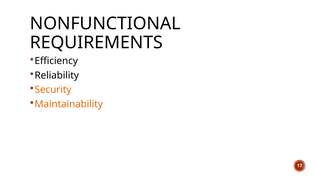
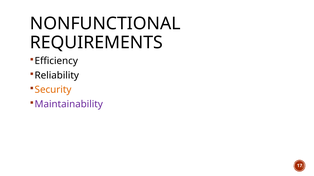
Maintainability colour: orange -> purple (69, 105)
